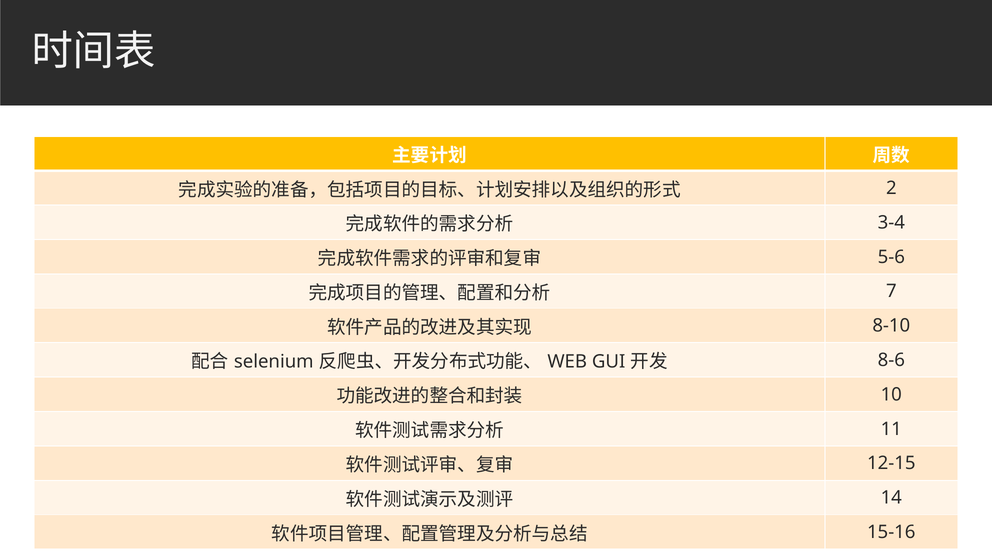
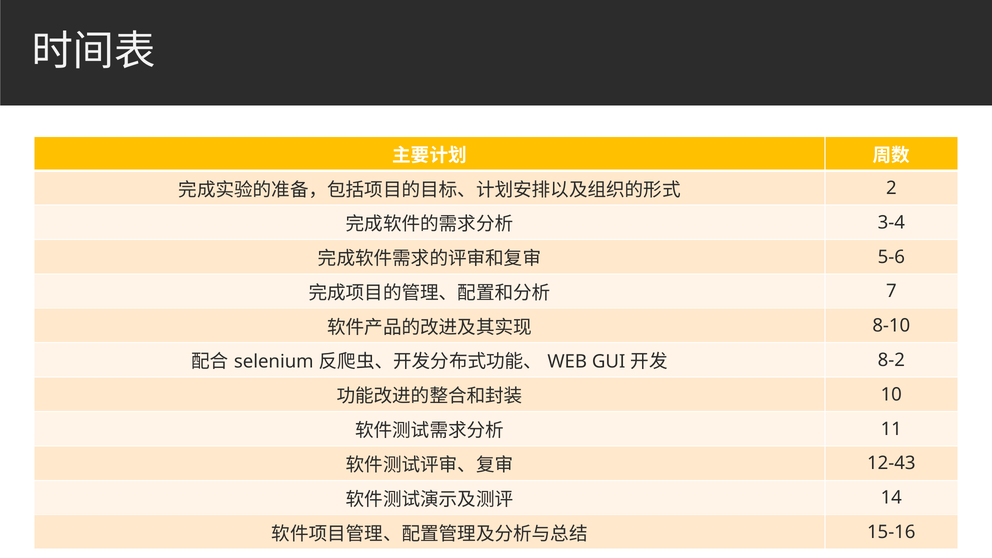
8-6: 8-6 -> 8-2 (891, 360)
12-15: 12-15 -> 12-43 (891, 463)
